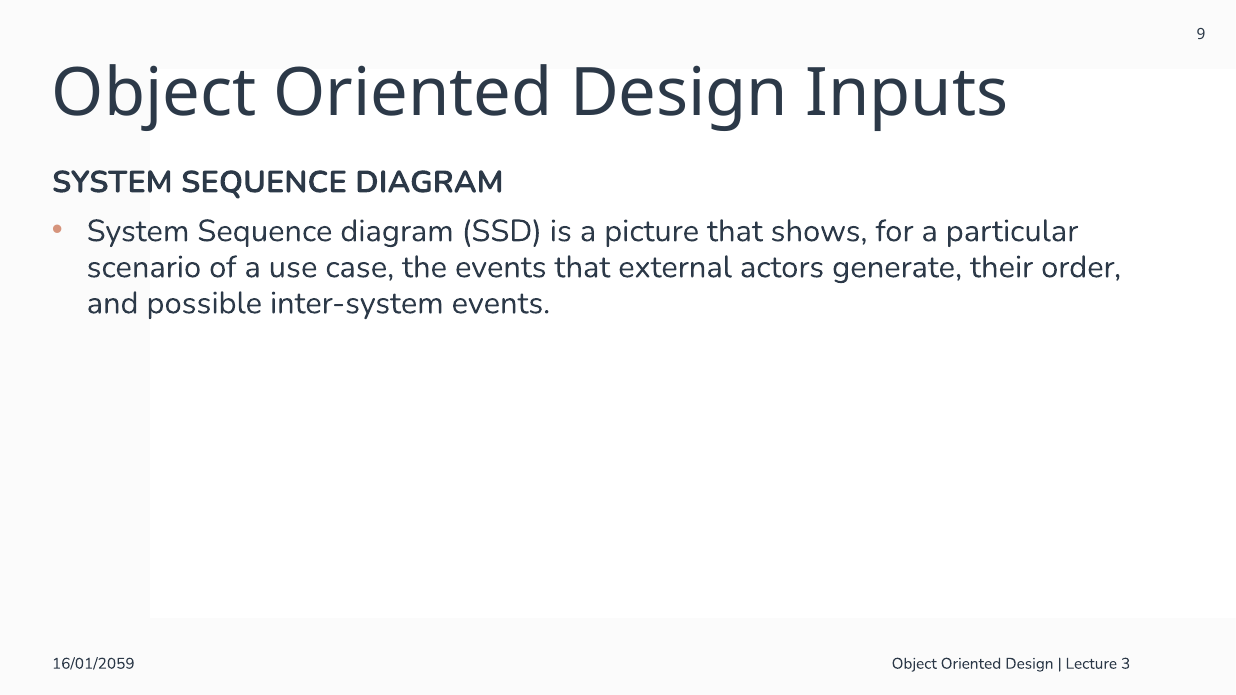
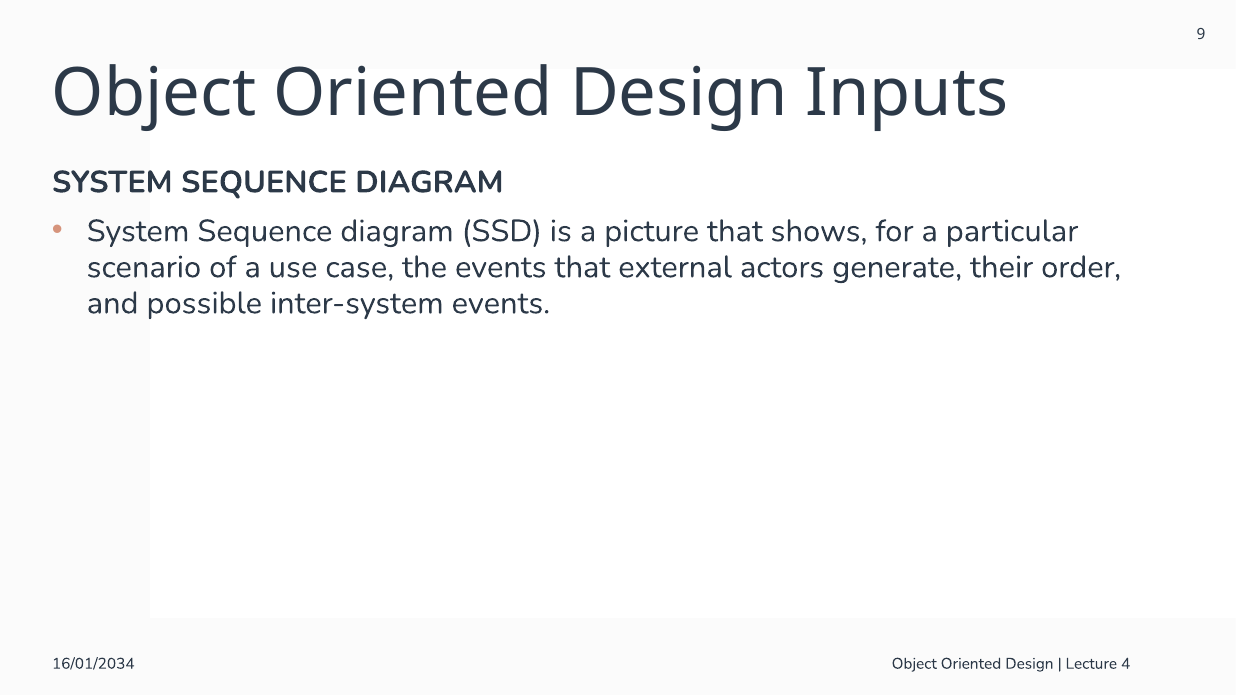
16/01/2059: 16/01/2059 -> 16/01/2034 (93, 664)
3: 3 -> 4 (1126, 664)
